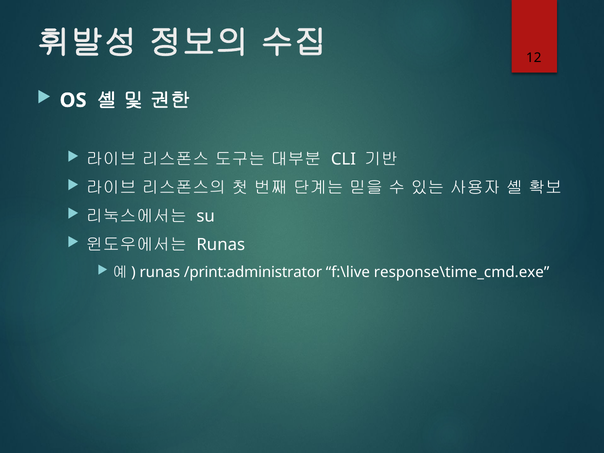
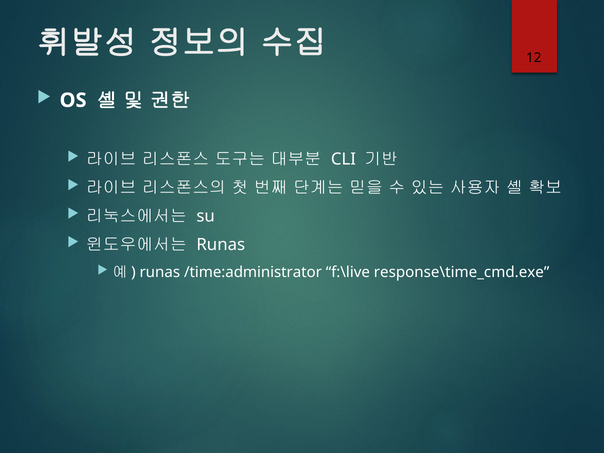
/print:administrator: /print:administrator -> /time:administrator (253, 272)
